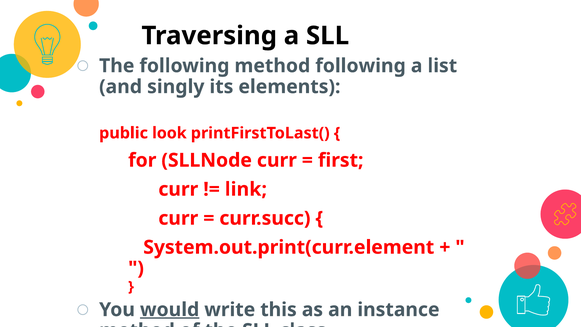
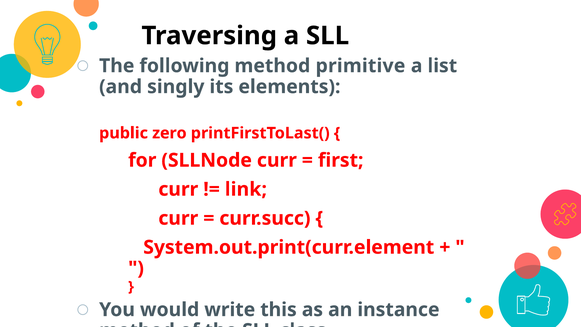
method following: following -> primitive (360, 66)
look: look -> zero (169, 133)
would underline: present -> none (170, 310)
